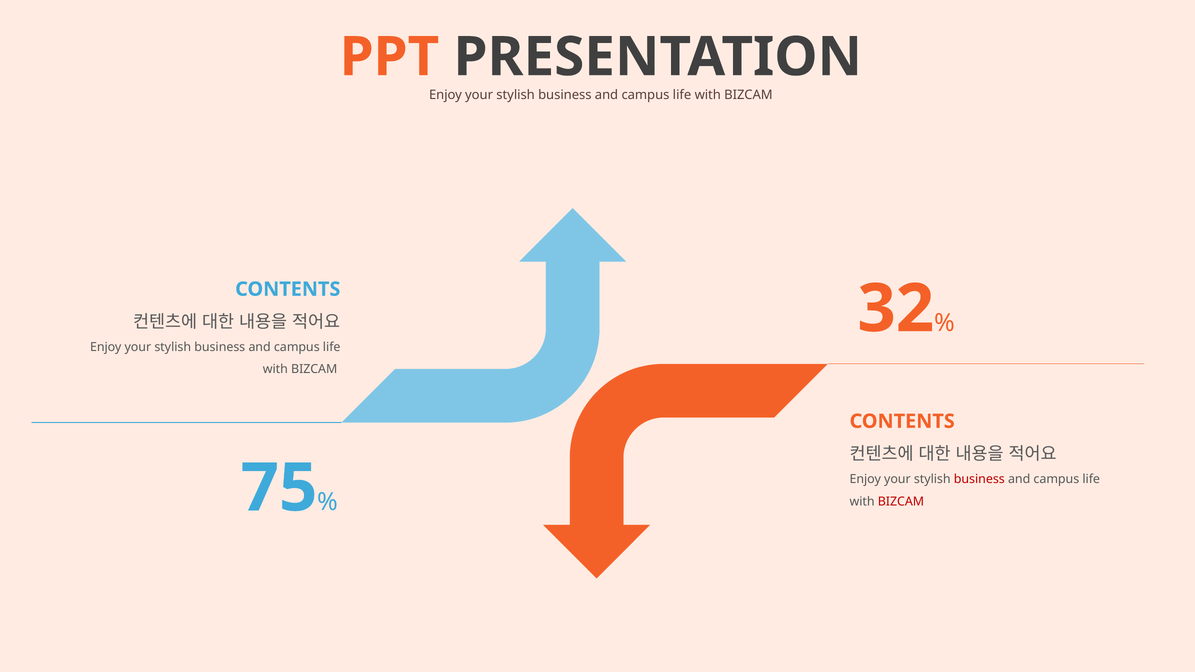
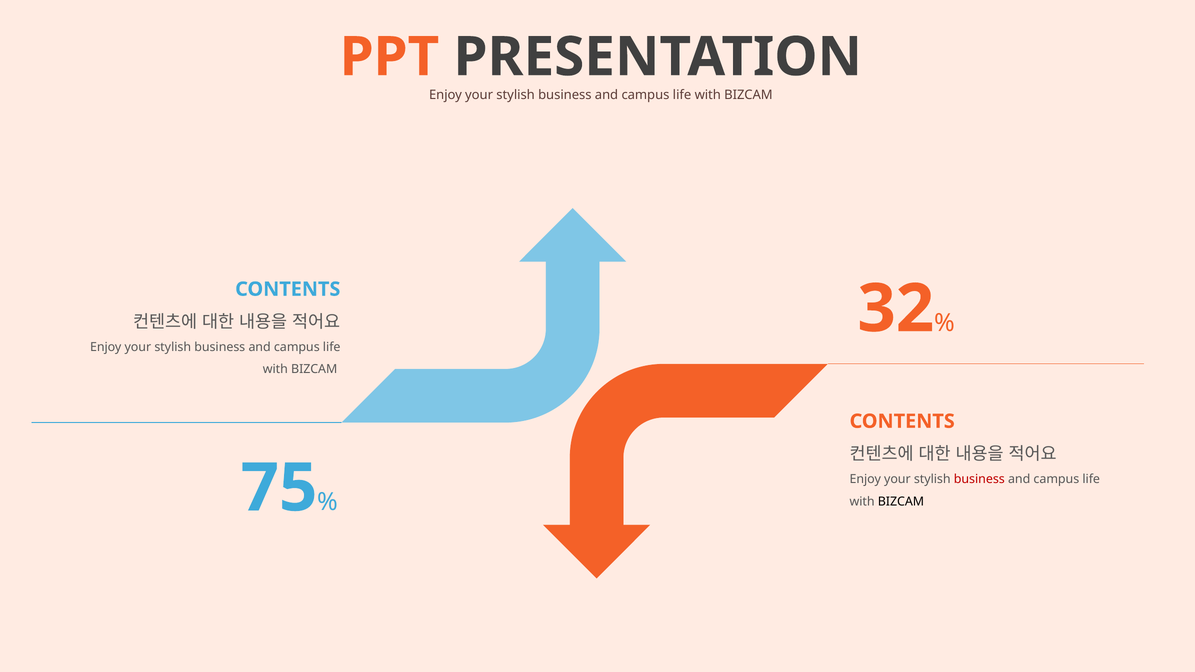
BIZCAM colour: red -> black (901, 502)
